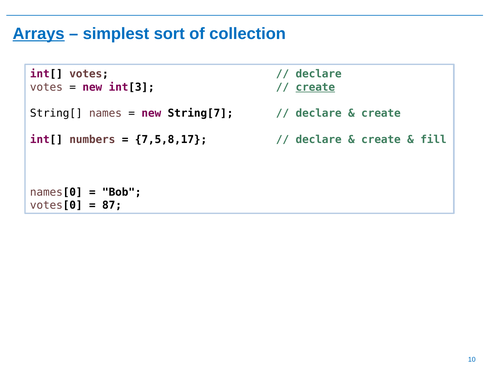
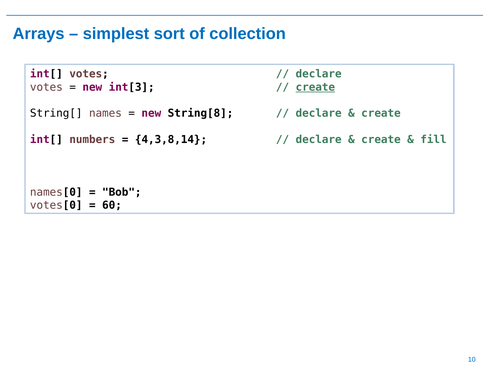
Arrays underline: present -> none (39, 34)
String[7: String[7 -> String[8 (201, 113)
7,5,8,17: 7,5,8,17 -> 4,3,8,14 (171, 140)
87: 87 -> 60 (112, 205)
